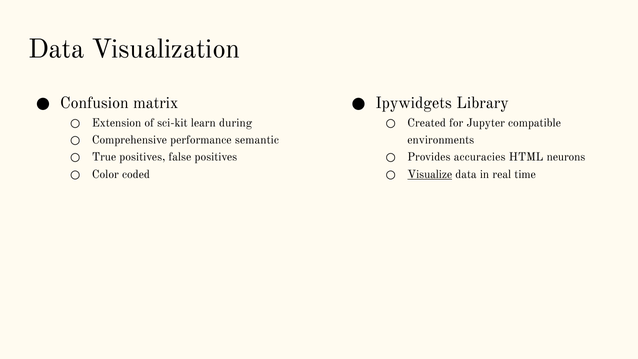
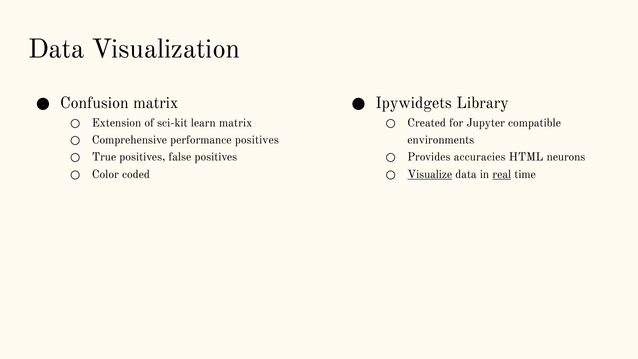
learn during: during -> matrix (236, 123)
performance semantic: semantic -> positives (257, 140)
real underline: none -> present (502, 174)
